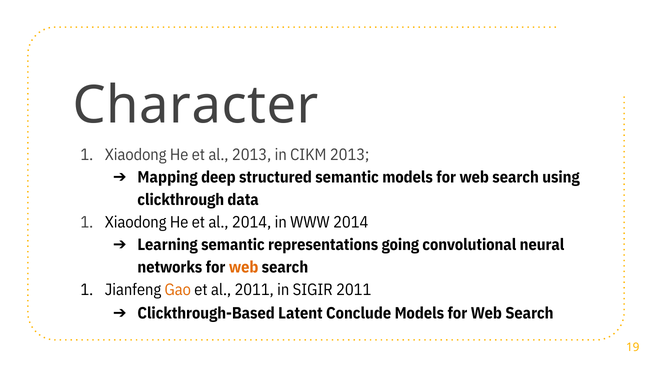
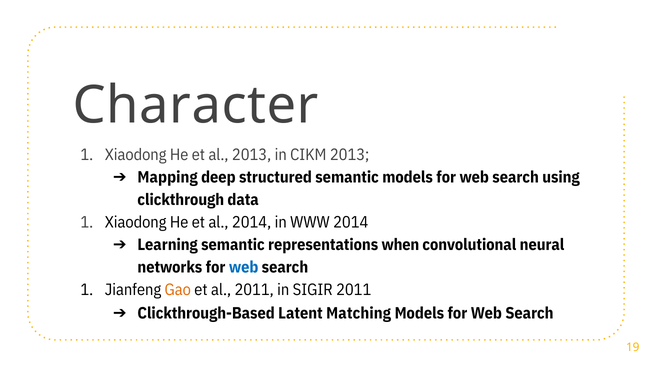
going: going -> when (400, 245)
web colour: orange -> blue (244, 267)
Conclude: Conclude -> Matching (359, 313)
